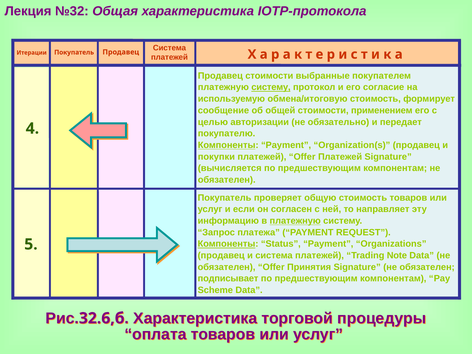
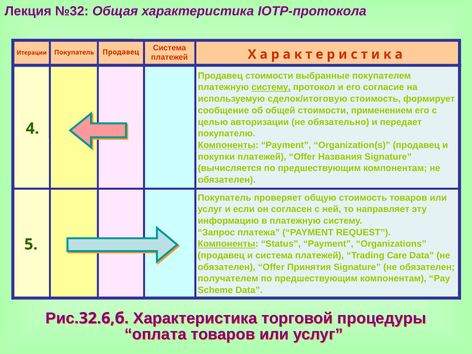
обмена/итоговую: обмена/итоговую -> сделок/итоговую (307, 99)
Offer Платежей: Платежей -> Названия (340, 157)
платежную underline: present -> none (295, 221)
Note: Note -> Care (397, 256)
подписывает: подписывает -> получателем (228, 279)
